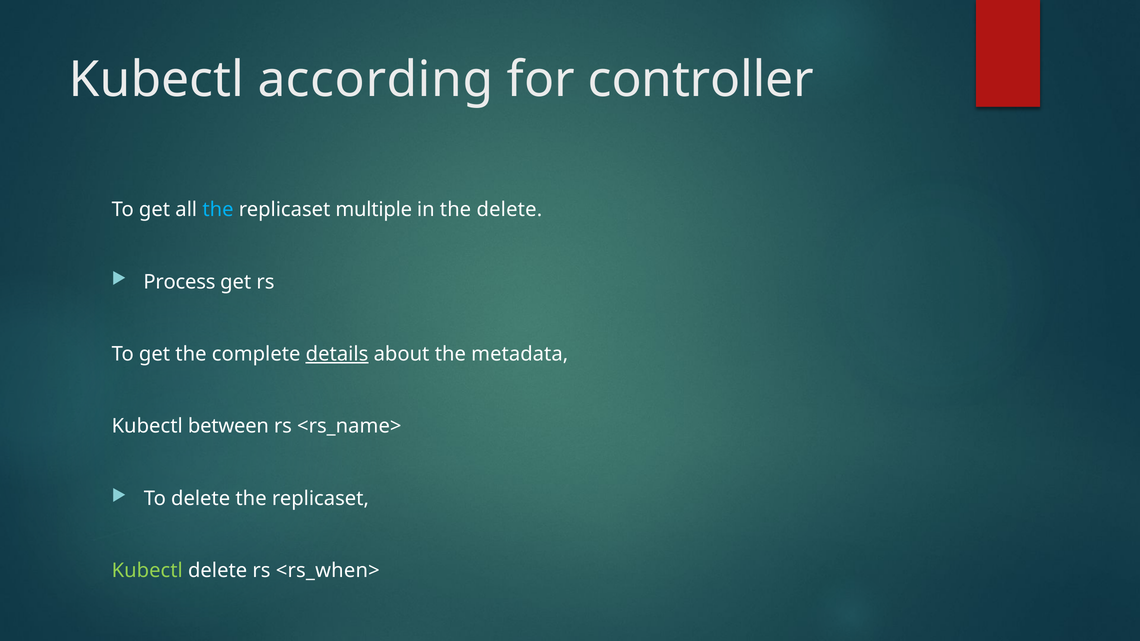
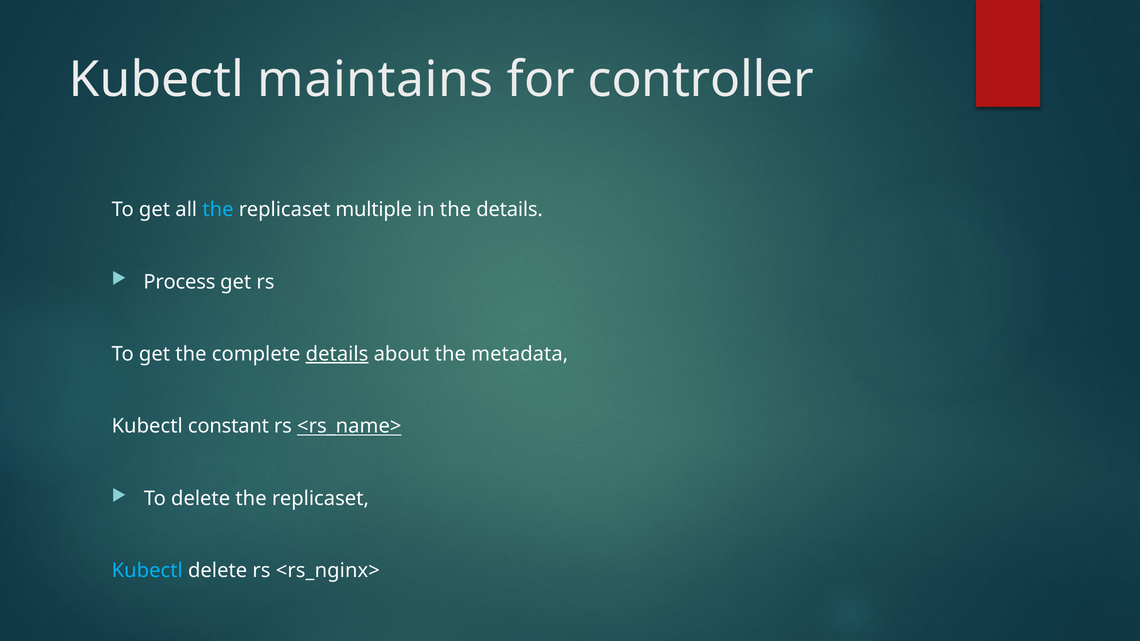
according: according -> maintains (375, 80)
the delete: delete -> details (510, 210)
between: between -> constant (228, 426)
<rs_name> underline: none -> present (349, 426)
Kubectl colour: light green -> light blue (147, 571)
<rs_when>: <rs_when> -> <rs_nginx> (328, 571)
